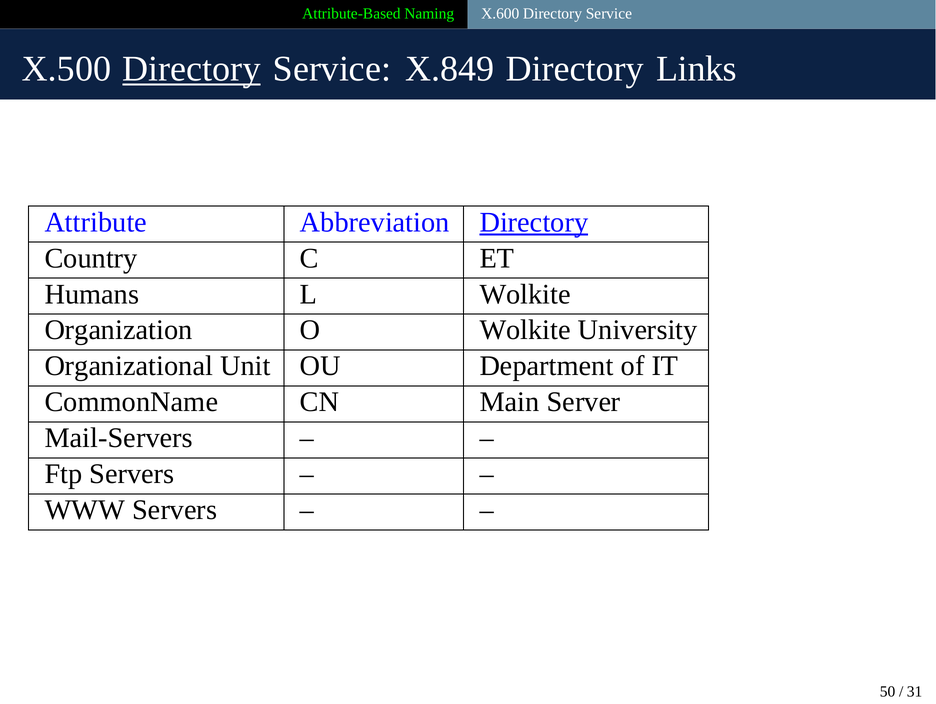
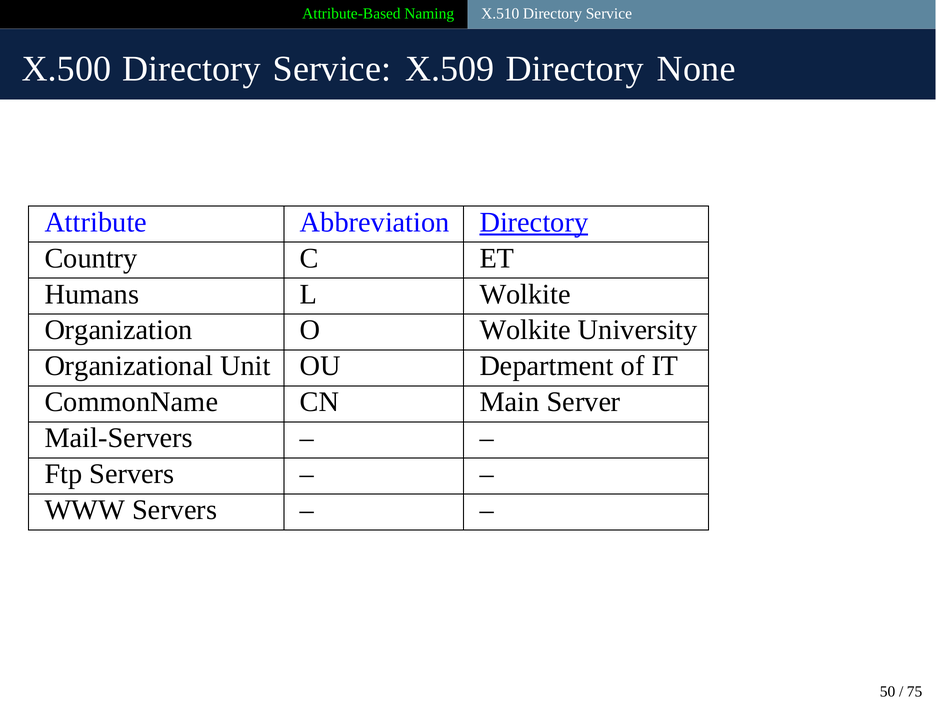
X.600: X.600 -> X.510 (500, 14)
Directory underline: present -> none (191, 69)
X.849: X.849 -> X.509 (450, 69)
Links: Links -> None (696, 69)
31: 31 -> 75 (915, 692)
